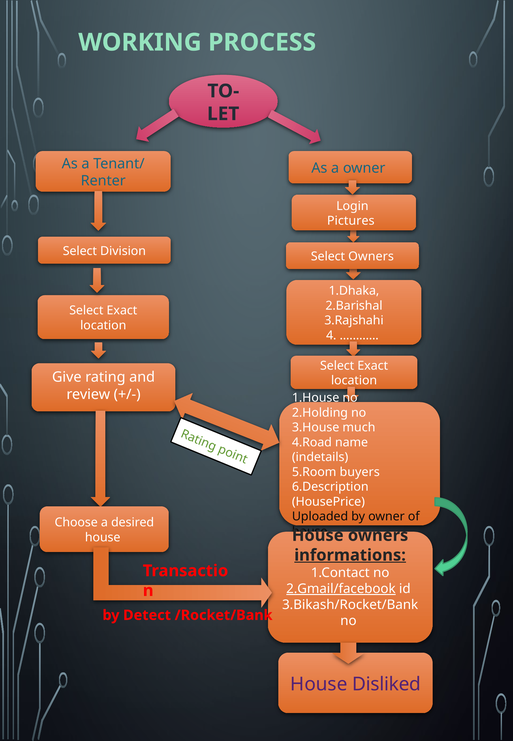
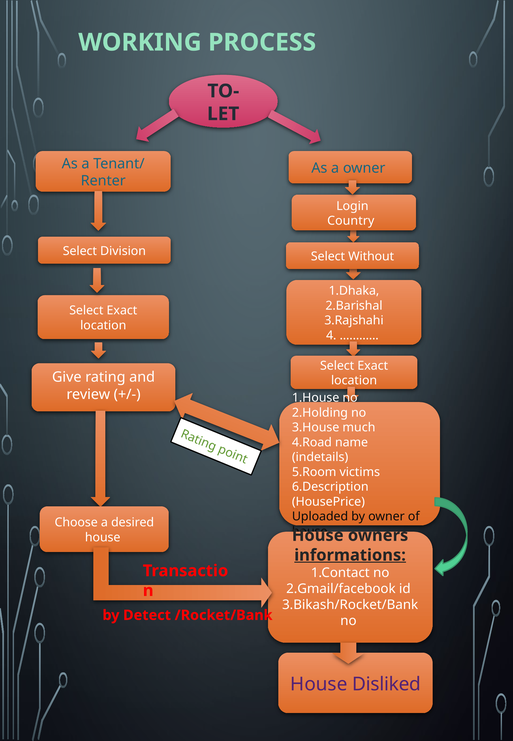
Pictures: Pictures -> Country (351, 221)
Select Owners: Owners -> Without (371, 257)
buyers: buyers -> victims (360, 472)
2.Gmail/facebook underline: present -> none (341, 589)
